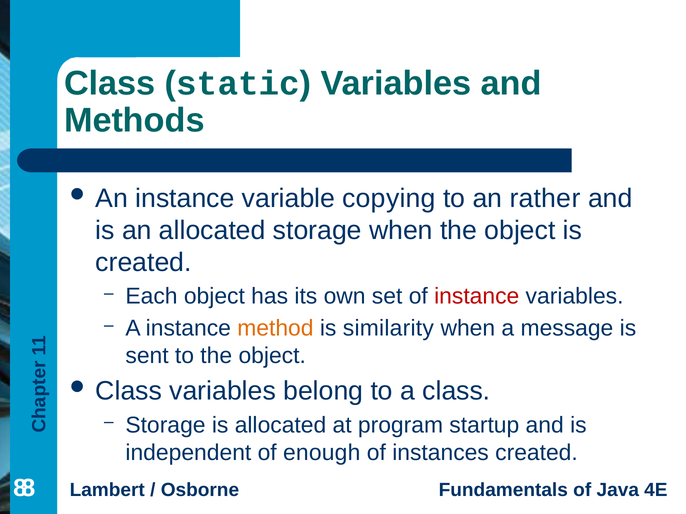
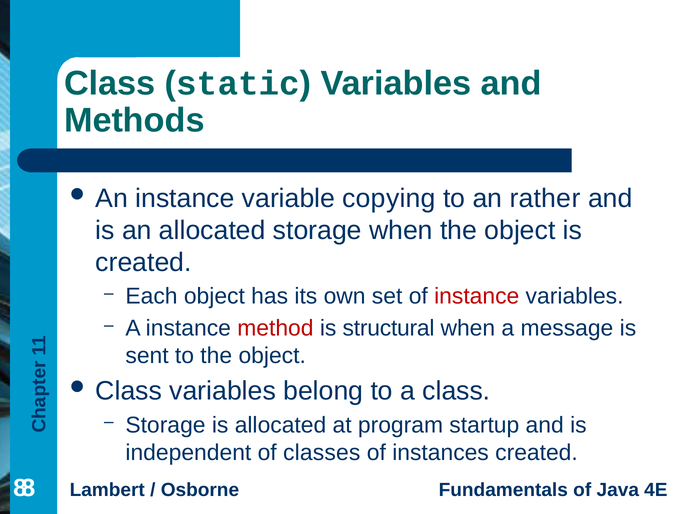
method colour: orange -> red (275, 329)
similarity: similarity -> structural (389, 329)
enough: enough -> classes (322, 453)
